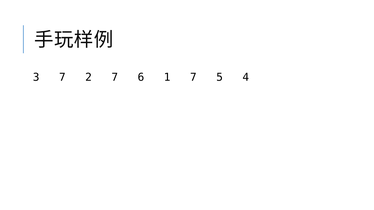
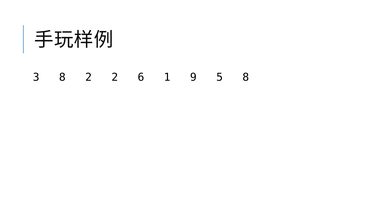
3 7: 7 -> 8 (62, 77)
2 7: 7 -> 2 (115, 77)
1 7: 7 -> 9 (193, 77)
5 4: 4 -> 8 (246, 77)
